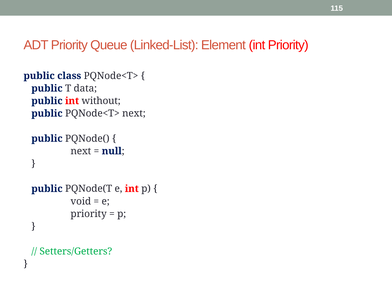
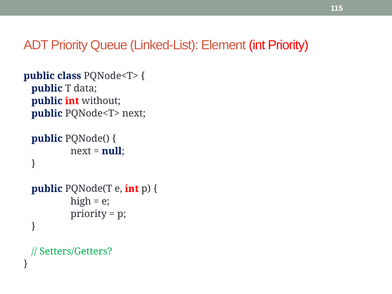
void: void -> high (81, 201)
